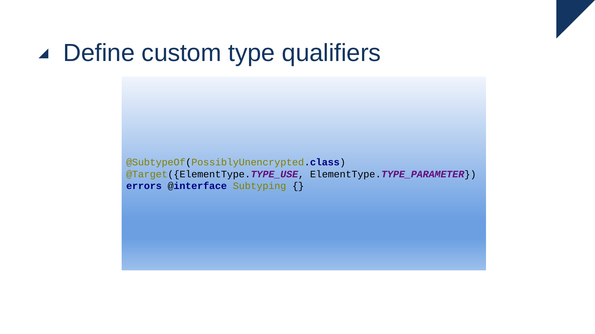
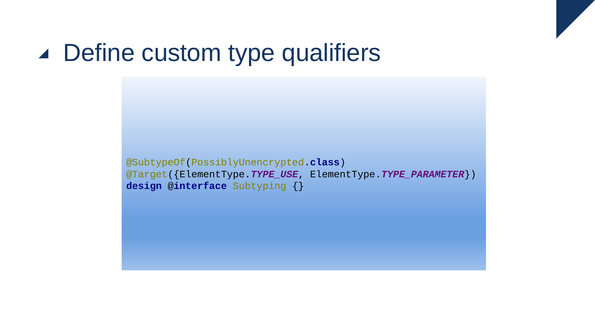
errors: errors -> design (144, 186)
